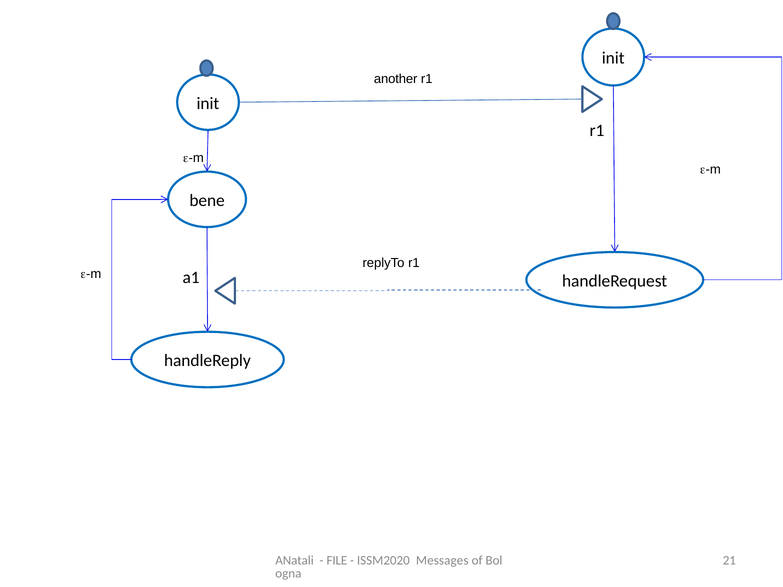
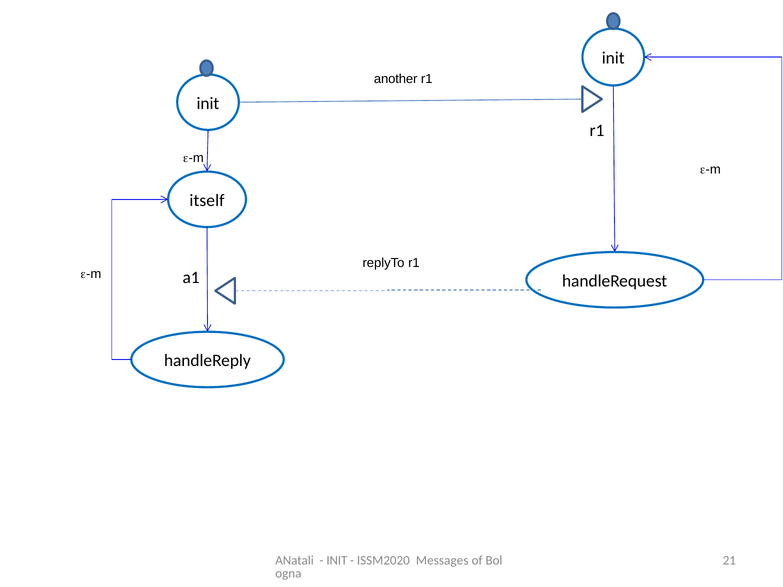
bene: bene -> itself (207, 201)
FILE: FILE -> INIT (337, 561)
